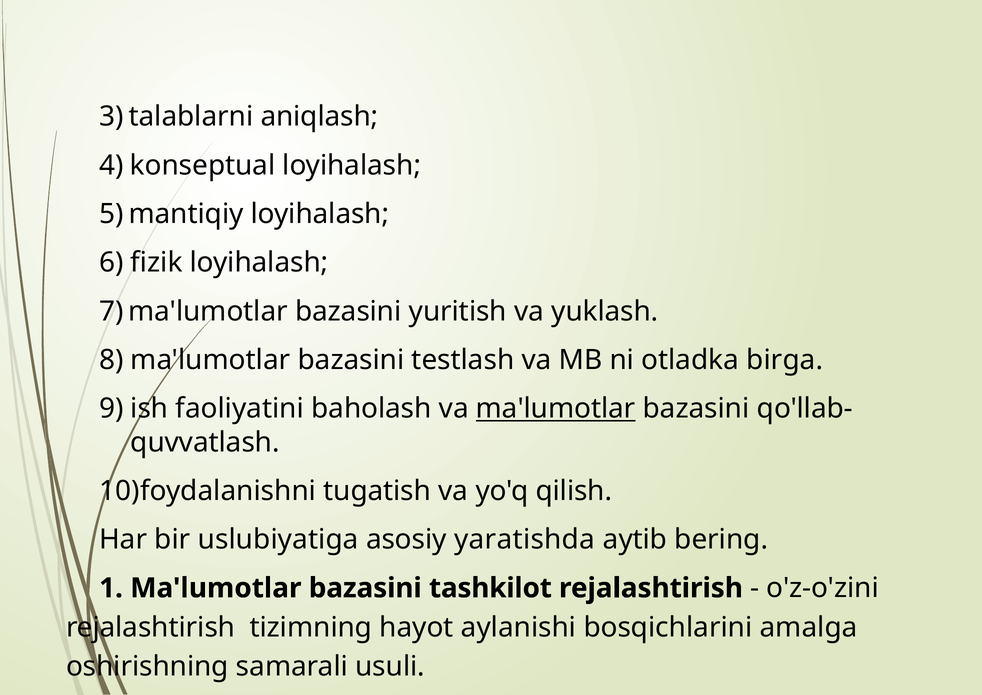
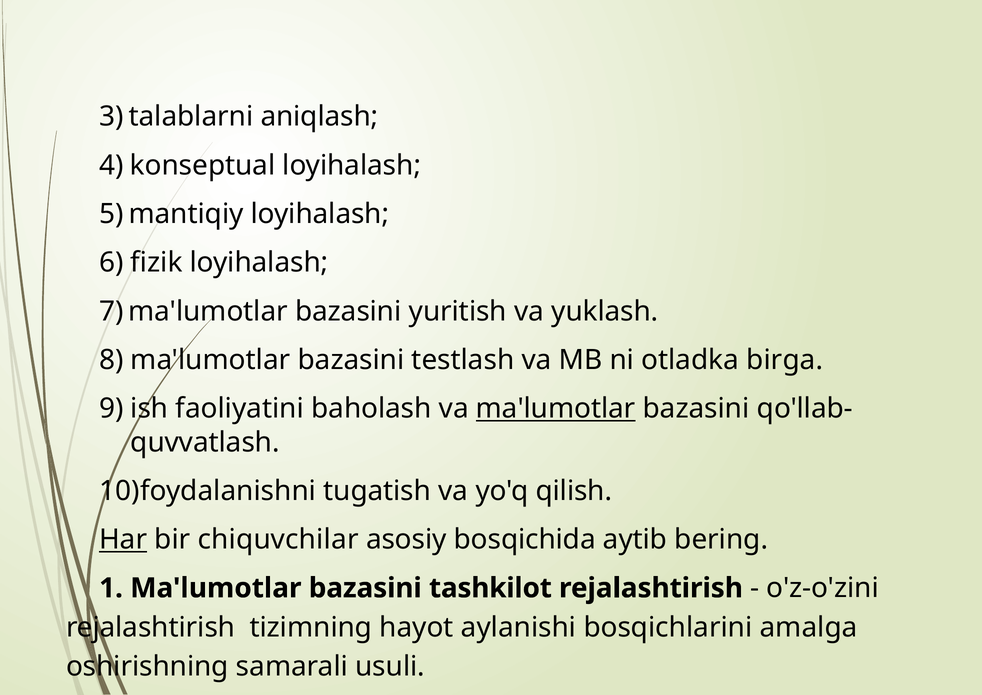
Har underline: none -> present (123, 539)
uslubiyatiga: uslubiyatiga -> chiquvchilar (278, 539)
yaratishda: yaratishda -> bosqichida (525, 539)
